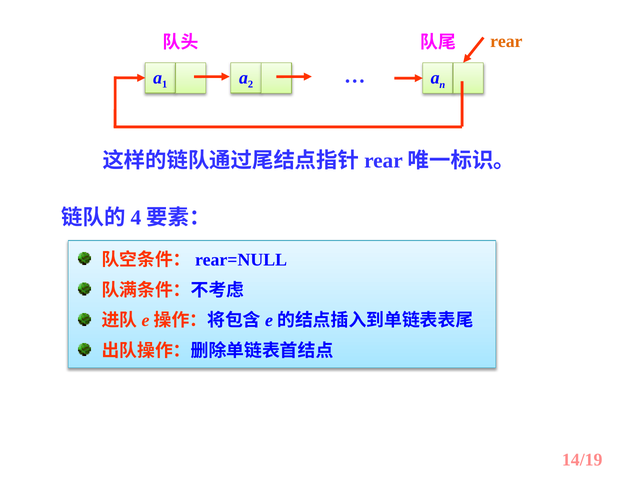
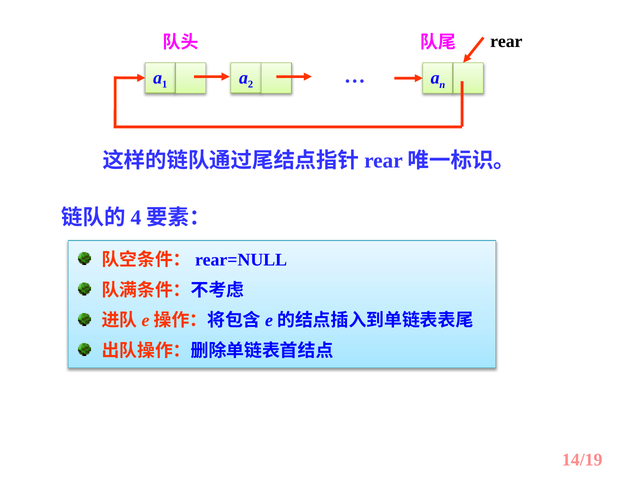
rear colour: orange -> black (506, 42)
